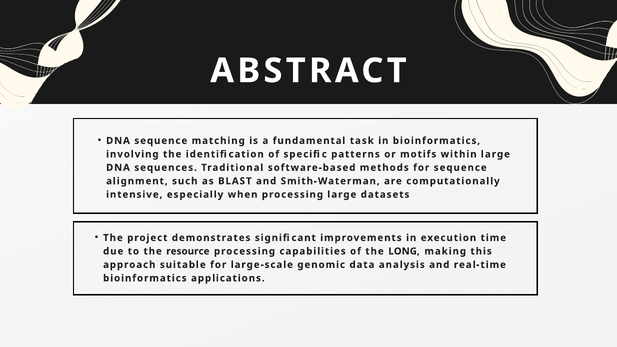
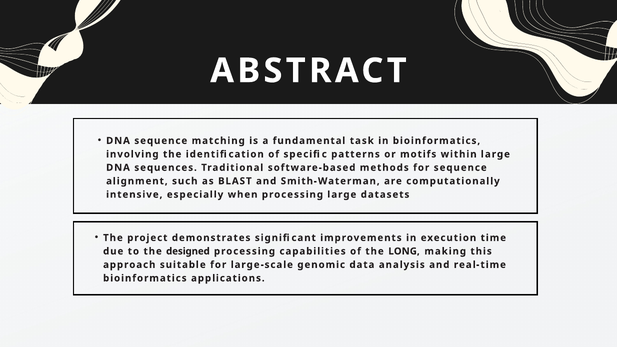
resource: resource -> designed (188, 251)
